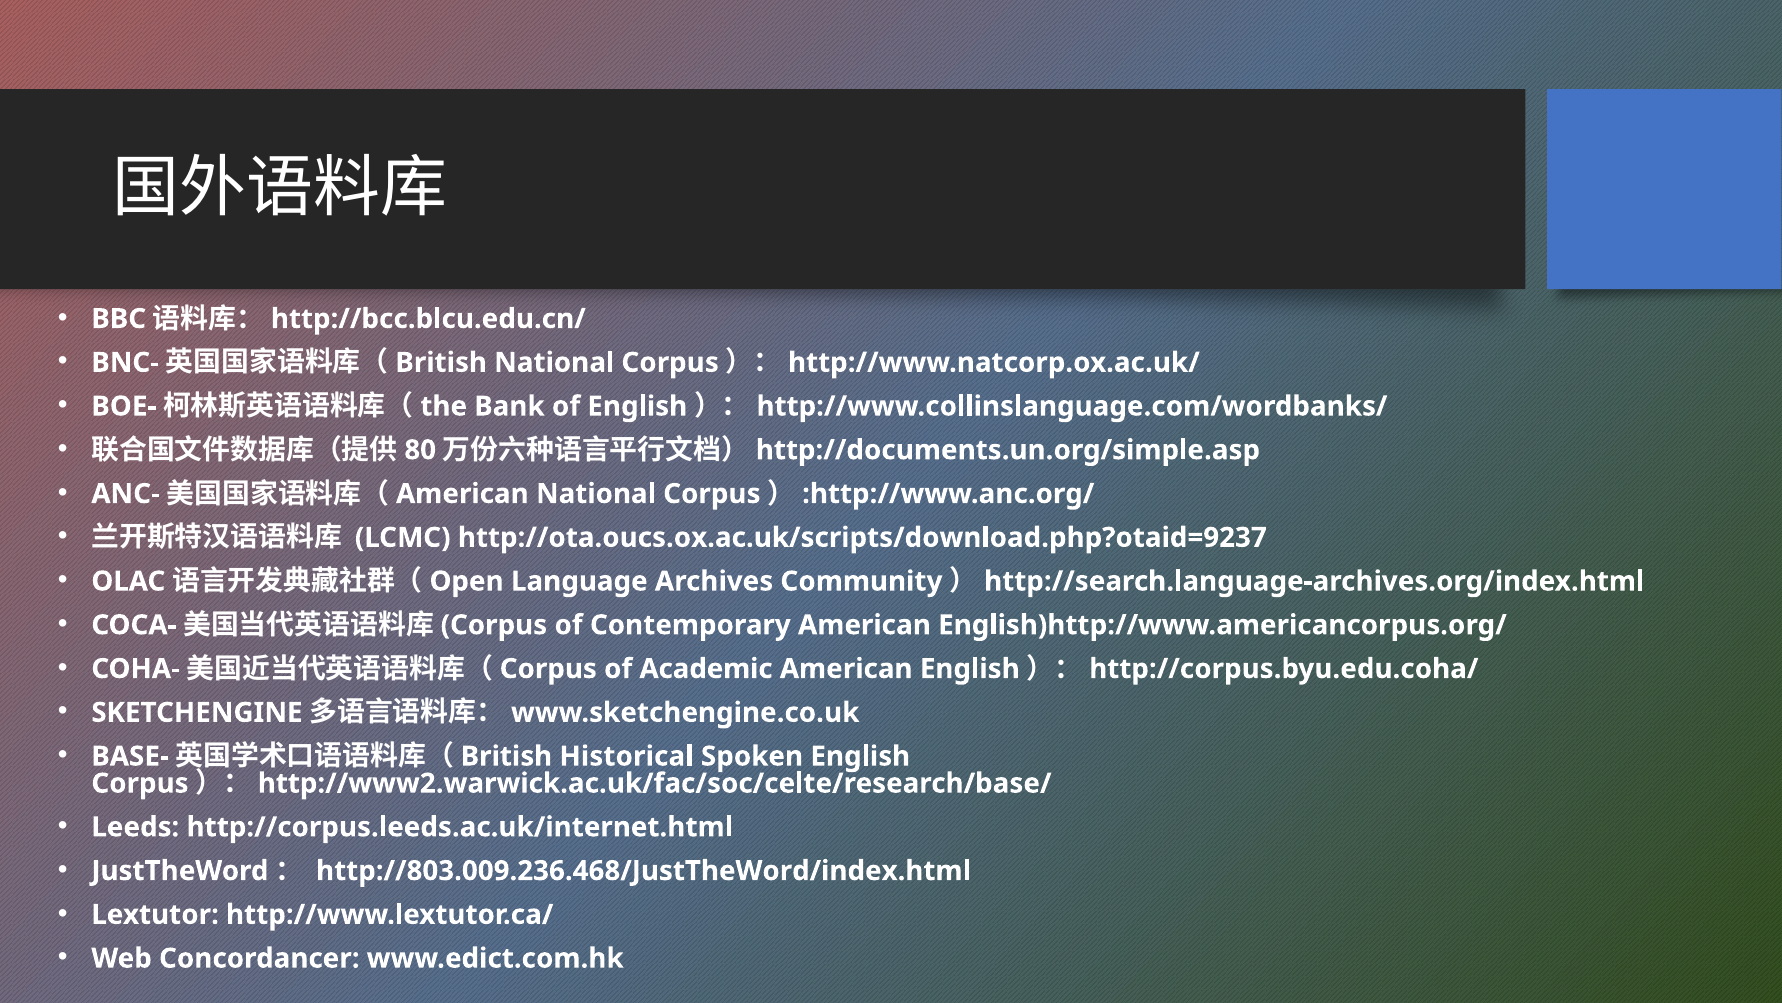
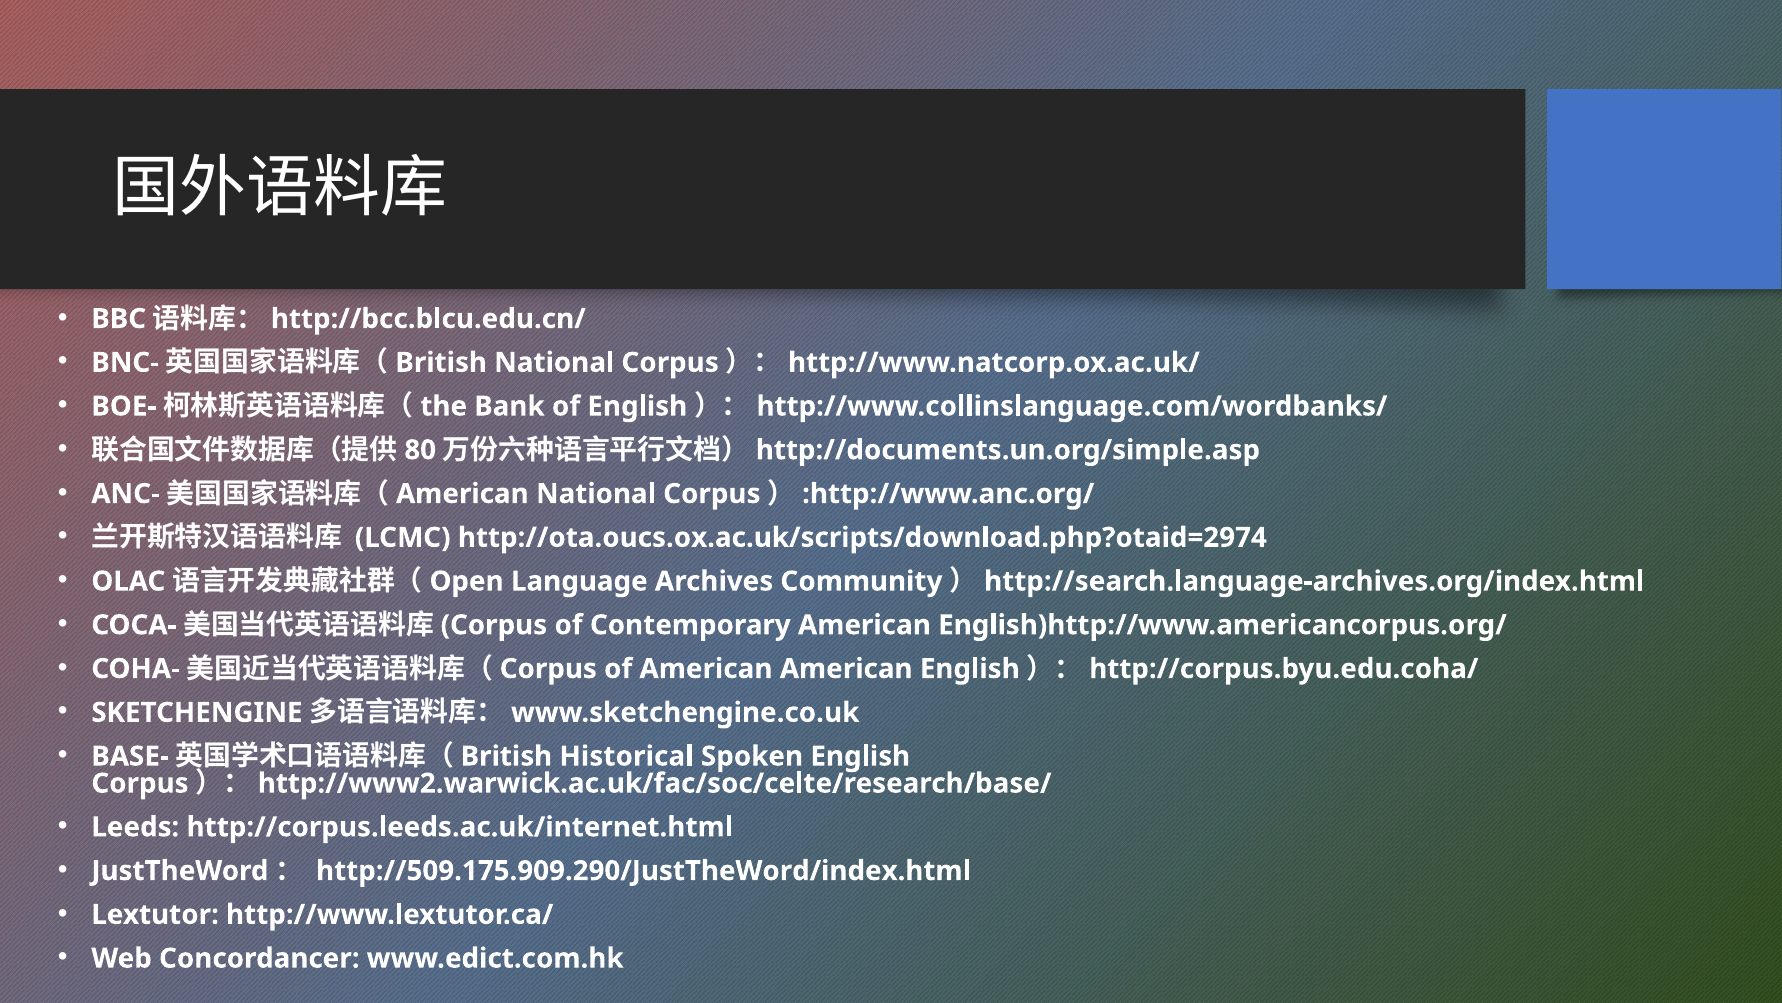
http://ota.oucs.ox.ac.uk/scripts/download.php?otaid=9237: http://ota.oucs.ox.ac.uk/scripts/download.php?otaid=9237 -> http://ota.oucs.ox.ac.uk/scripts/download.php?otaid=2974 (862, 537)
of Academic: Academic -> American (706, 668)
http://803.009.236.468/JustTheWord/index.html: http://803.009.236.468/JustTheWord/index.html -> http://509.175.909.290/JustTheWord/index.html (643, 870)
